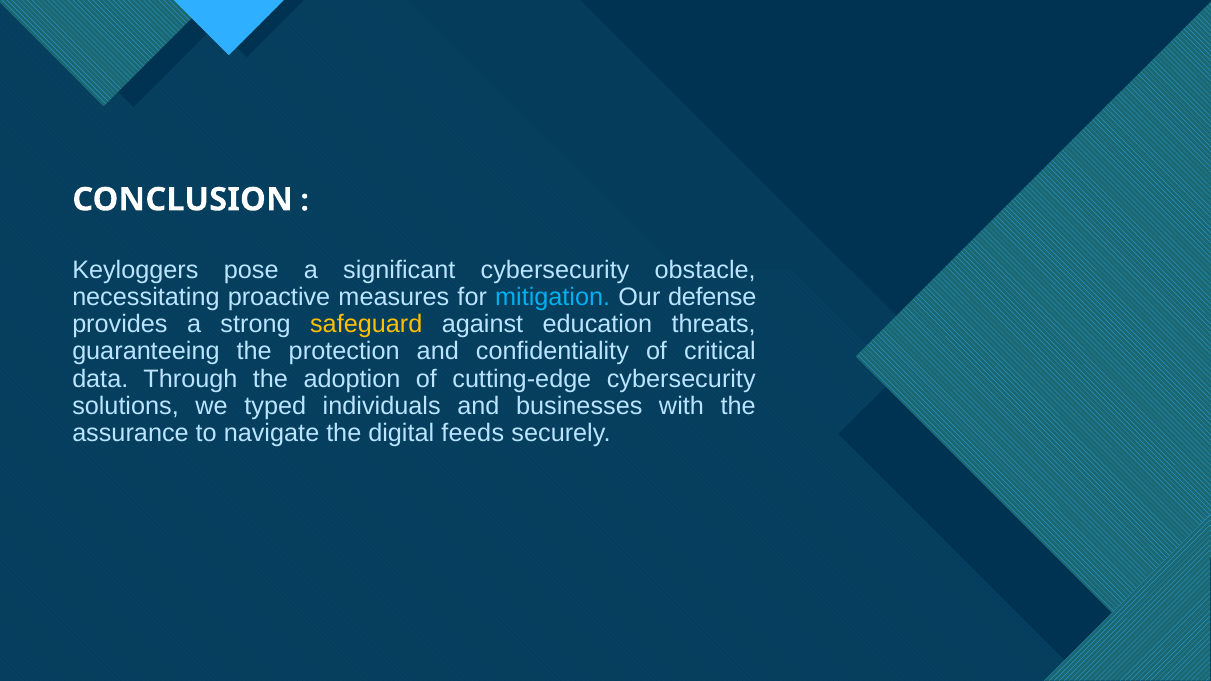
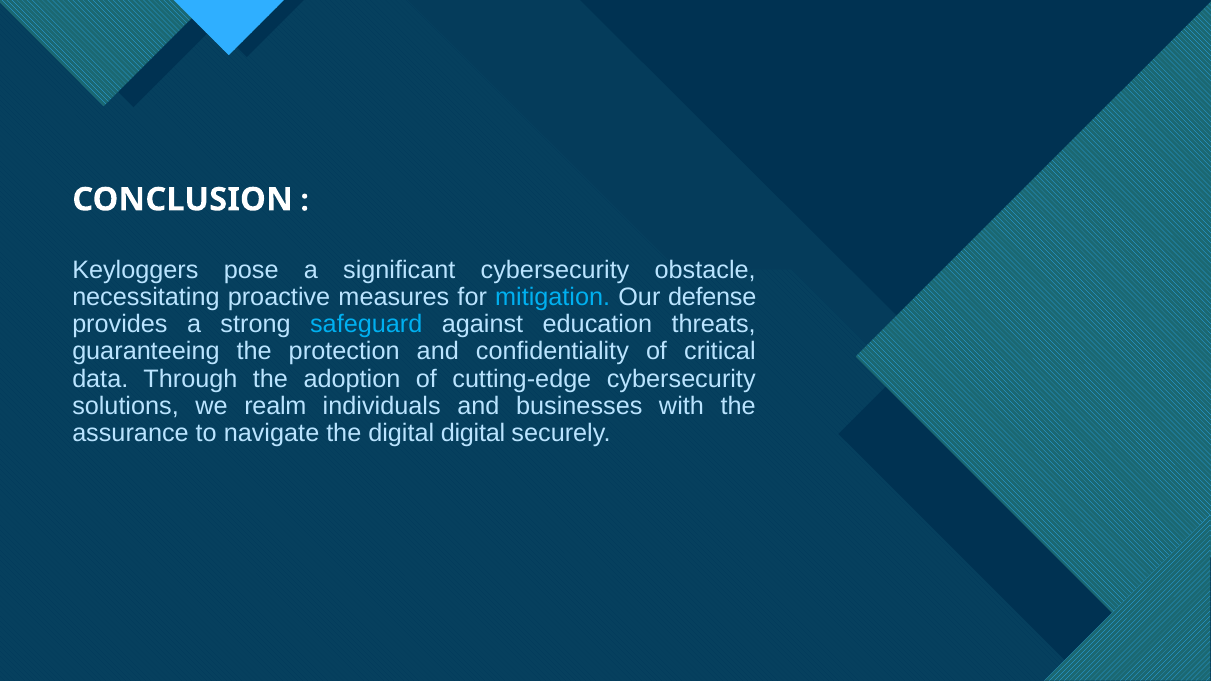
safeguard colour: yellow -> light blue (366, 324)
typed: typed -> realm (275, 406)
digital feeds: feeds -> digital (473, 433)
